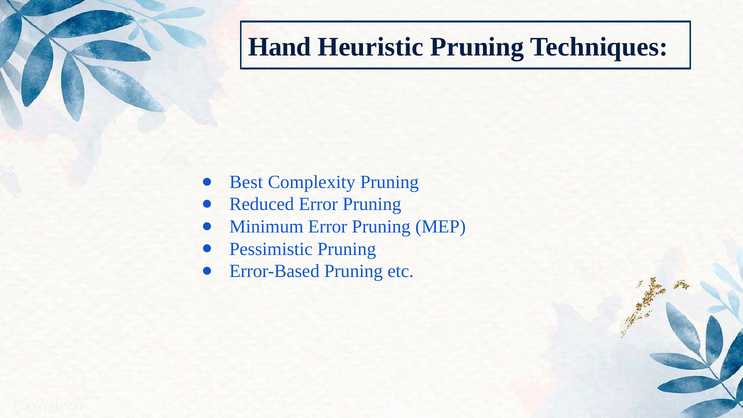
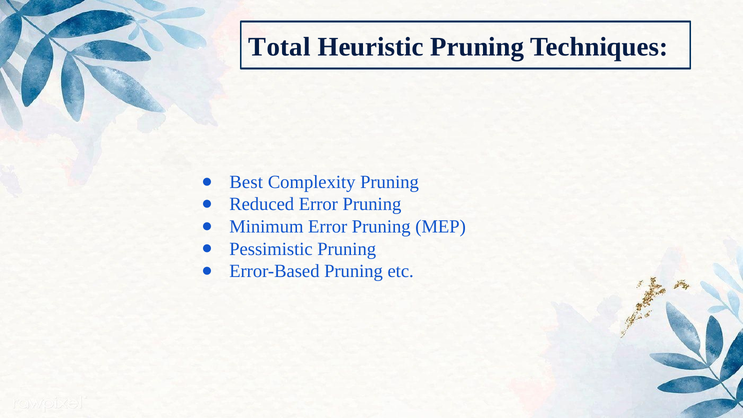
Hand: Hand -> Total (279, 47)
